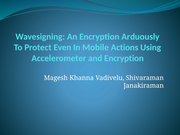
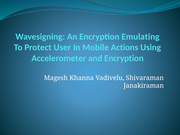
Arduously: Arduously -> Emulating (140, 37)
Even: Even -> User (62, 47)
